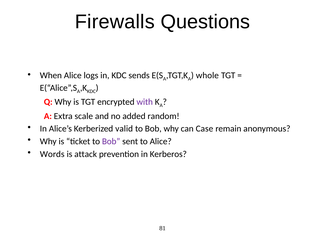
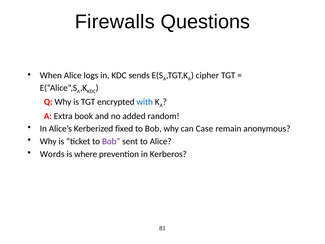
whole: whole -> cipher (207, 75)
with colour: purple -> blue (145, 102)
scale: scale -> book (84, 116)
valid: valid -> fixed (124, 129)
attack: attack -> where (86, 154)
